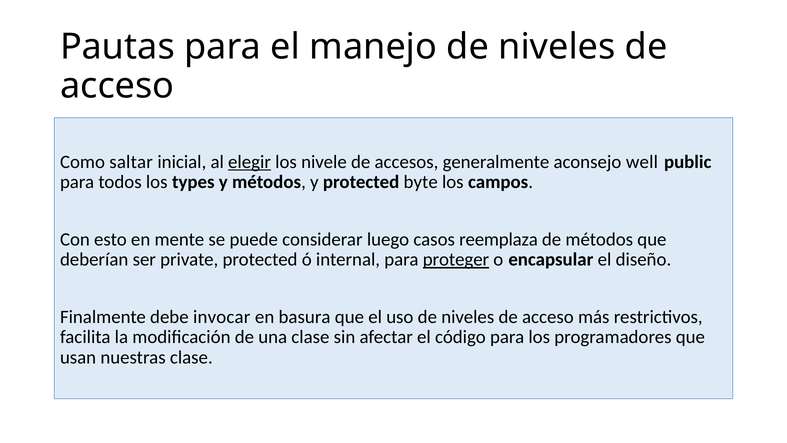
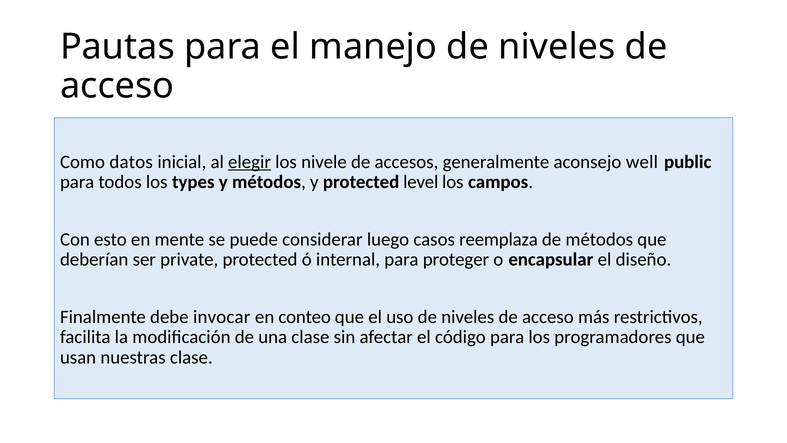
saltar: saltar -> datos (131, 162)
byte: byte -> level (421, 182)
proteger underline: present -> none (456, 259)
basura: basura -> conteo (305, 317)
